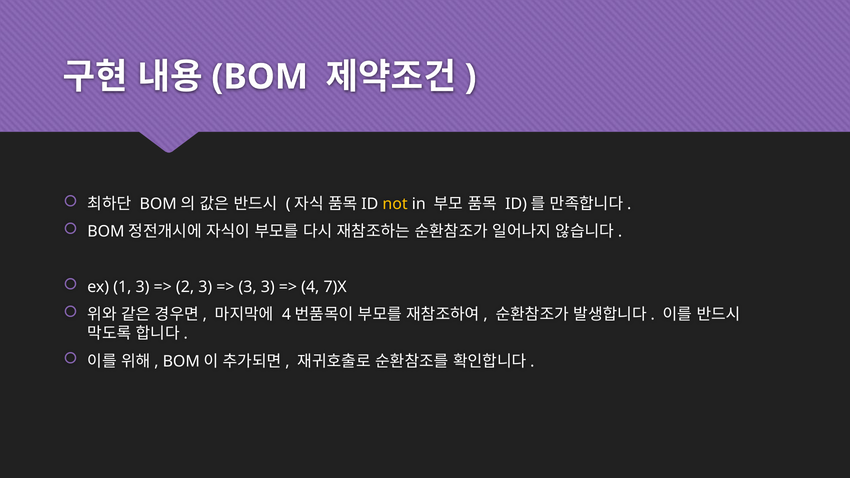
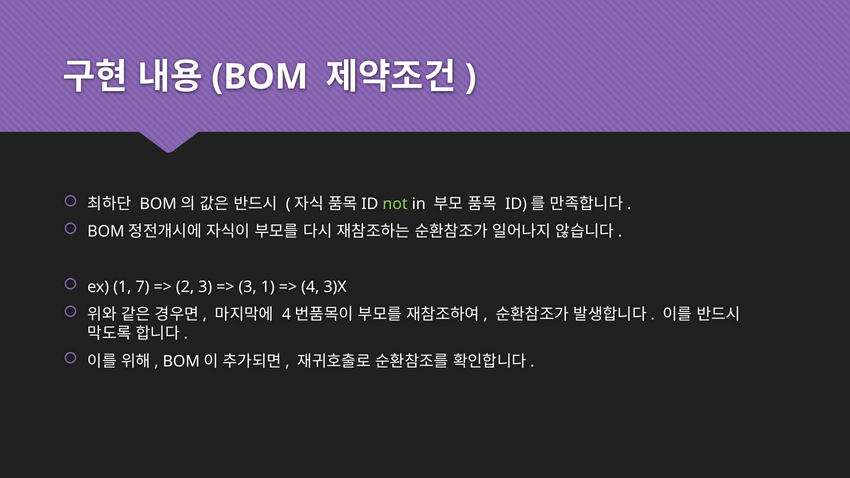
not colour: yellow -> light green (395, 204)
1 3: 3 -> 7 (143, 287)
3 3: 3 -> 1 (268, 287)
7)X: 7)X -> 3)X (335, 287)
